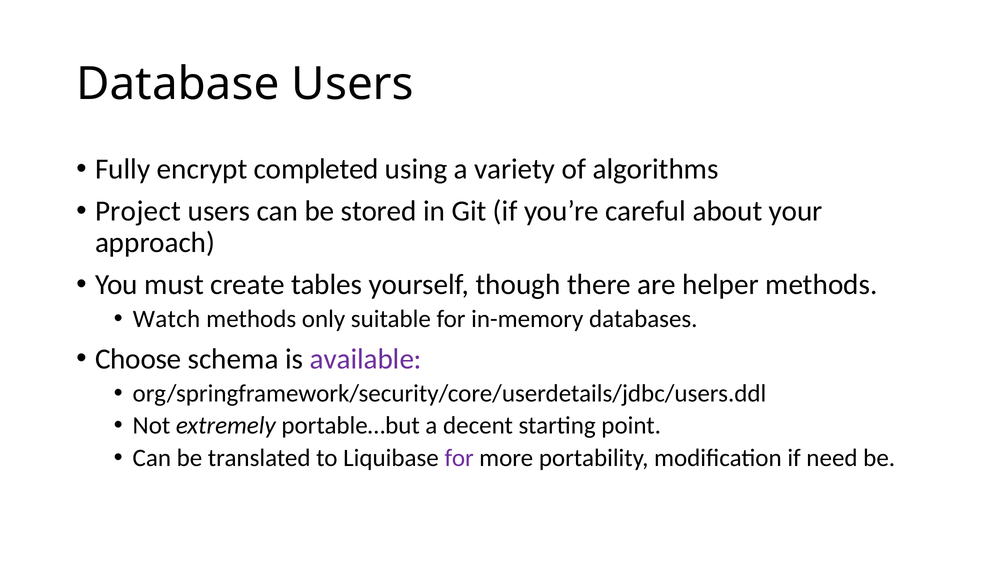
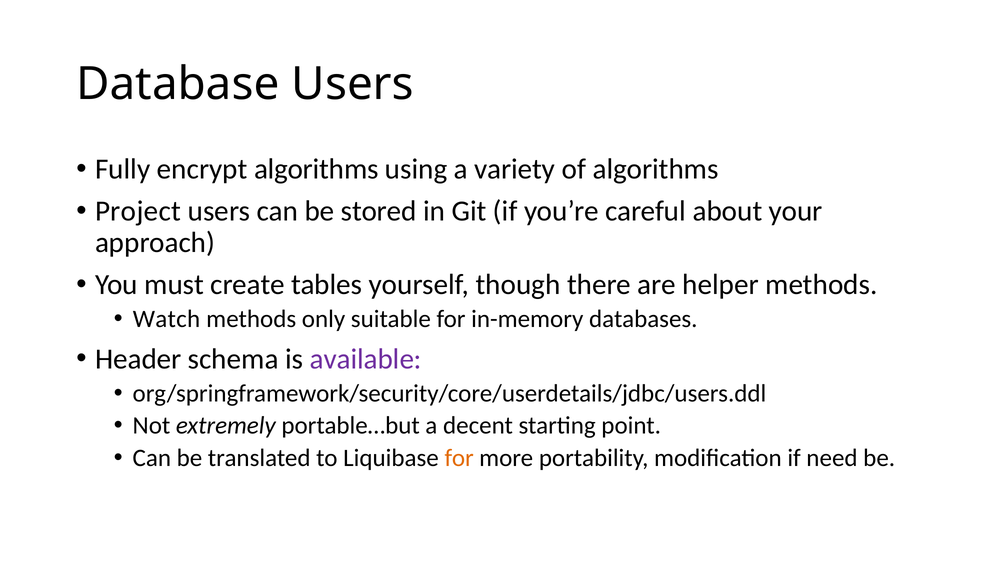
encrypt completed: completed -> algorithms (316, 169)
Choose: Choose -> Header (138, 359)
for colour: purple -> orange (459, 458)
